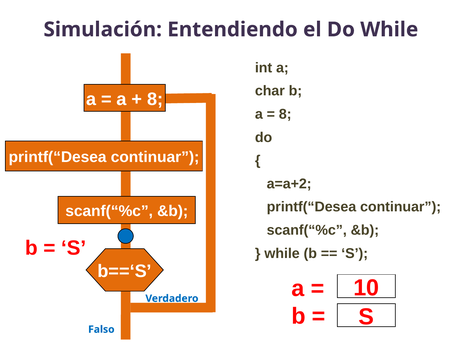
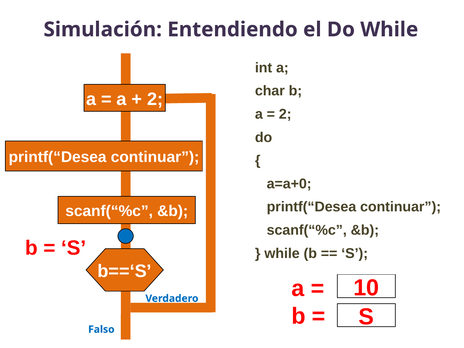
8: 8 -> 2 (155, 99)
8: 8 -> 2 (285, 114)
a=a+2: a=a+2 -> a=a+0 (289, 184)
